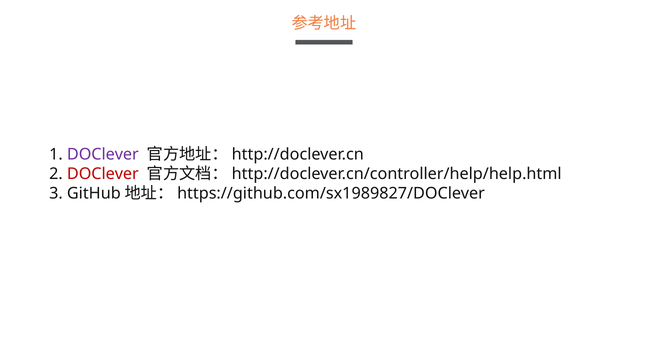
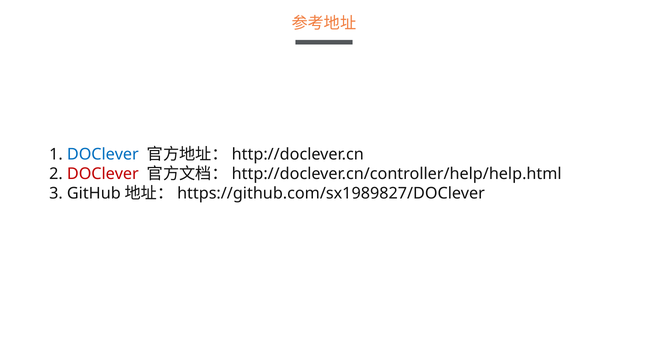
DOClever colour: purple -> blue (103, 155)
